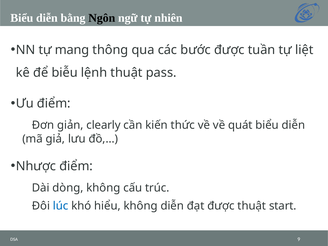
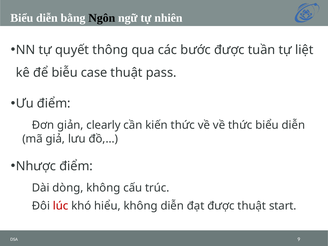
mang: mang -> quyết (72, 50)
lệnh: lệnh -> case (94, 73)
về quát: quát -> thức (240, 125)
lúc colour: blue -> red (61, 206)
